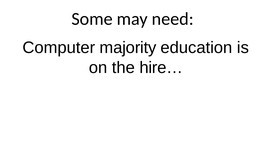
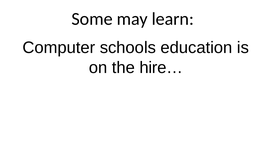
need: need -> learn (173, 19)
majority: majority -> schools (128, 47)
